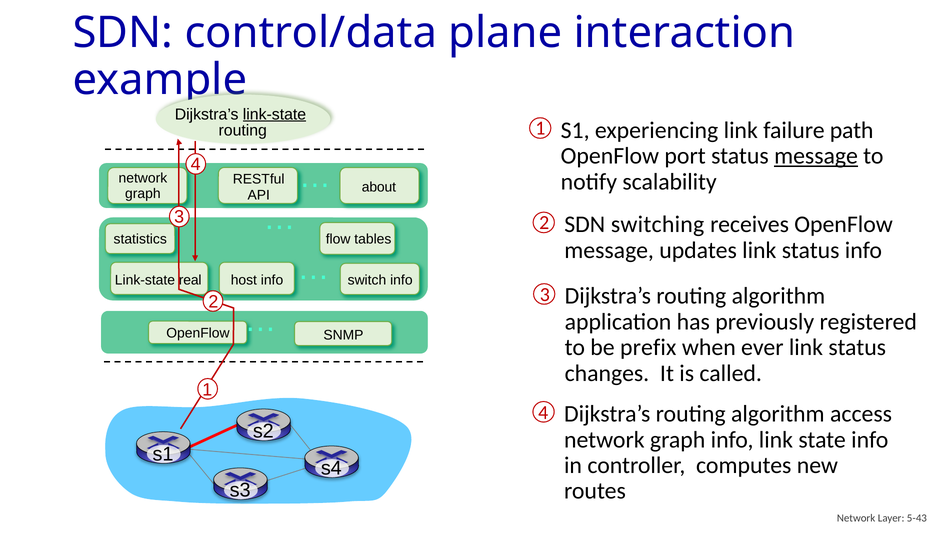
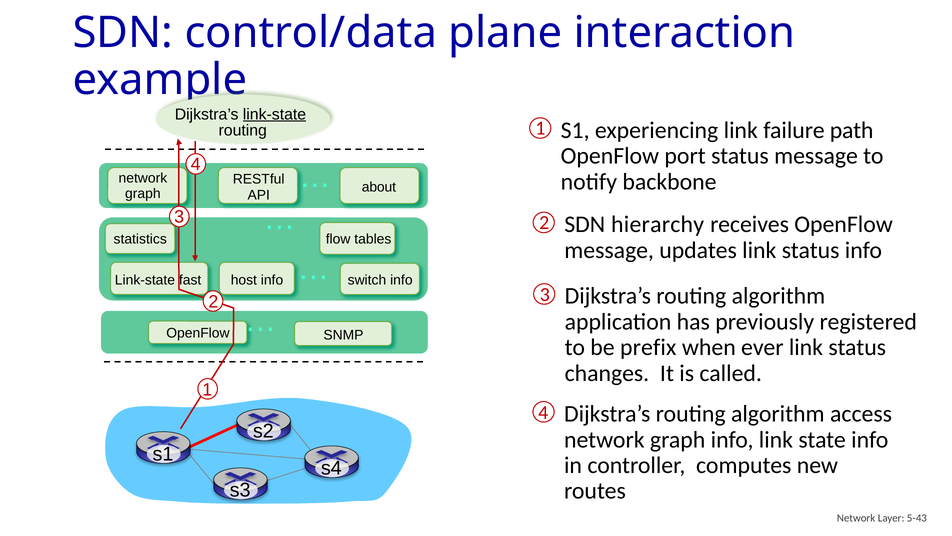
message underline: present -> none (816, 156)
scalability: scalability -> backbone (669, 181)
switching: switching -> hierarchy (658, 224)
real: real -> fast (190, 280)
